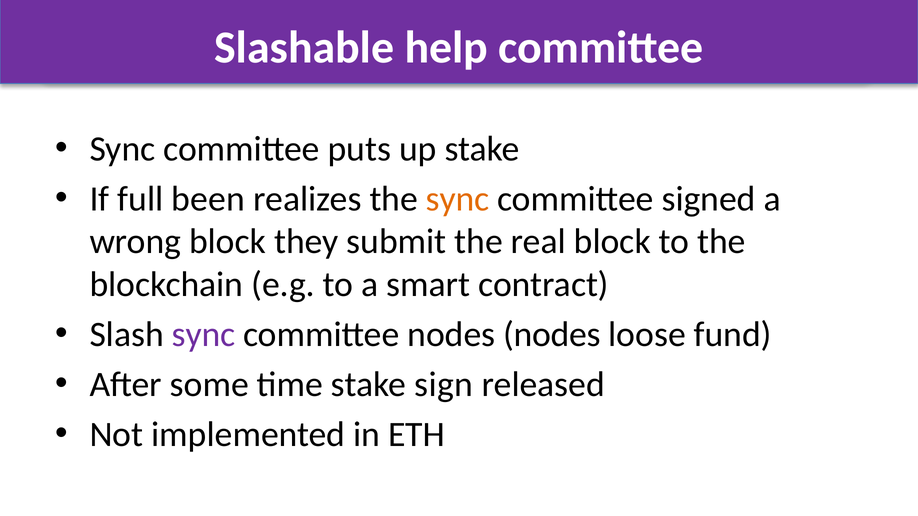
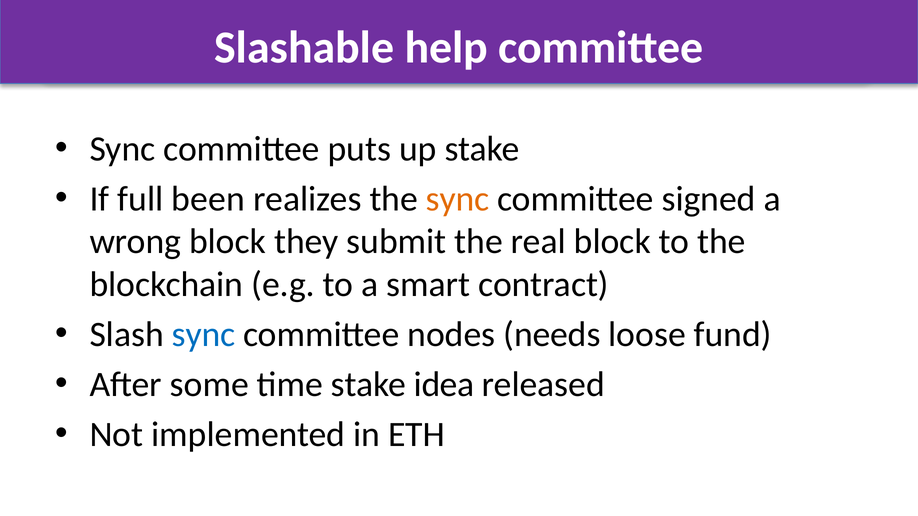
sync colour: purple -> blue (204, 335)
nodes nodes: nodes -> needs (552, 335)
sign: sign -> idea (444, 385)
